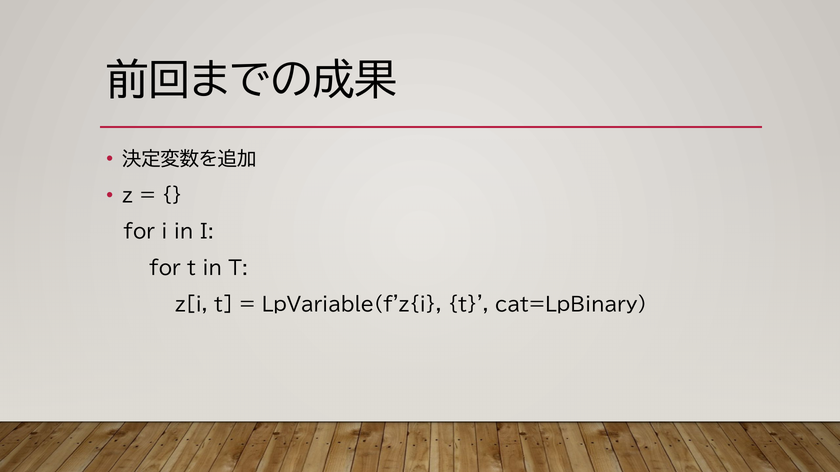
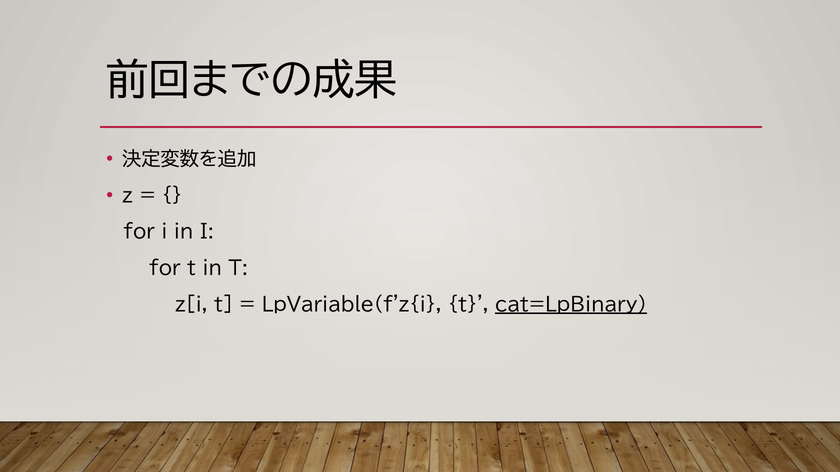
cat=LpBinary underline: none -> present (571, 305)
